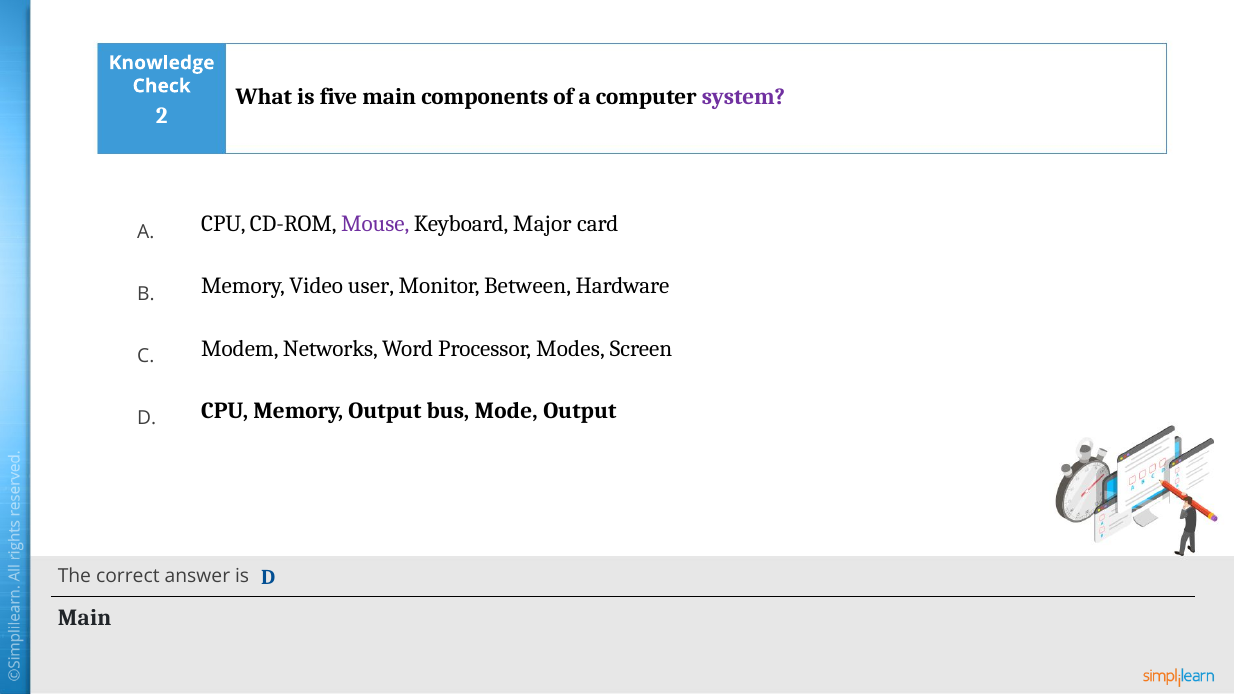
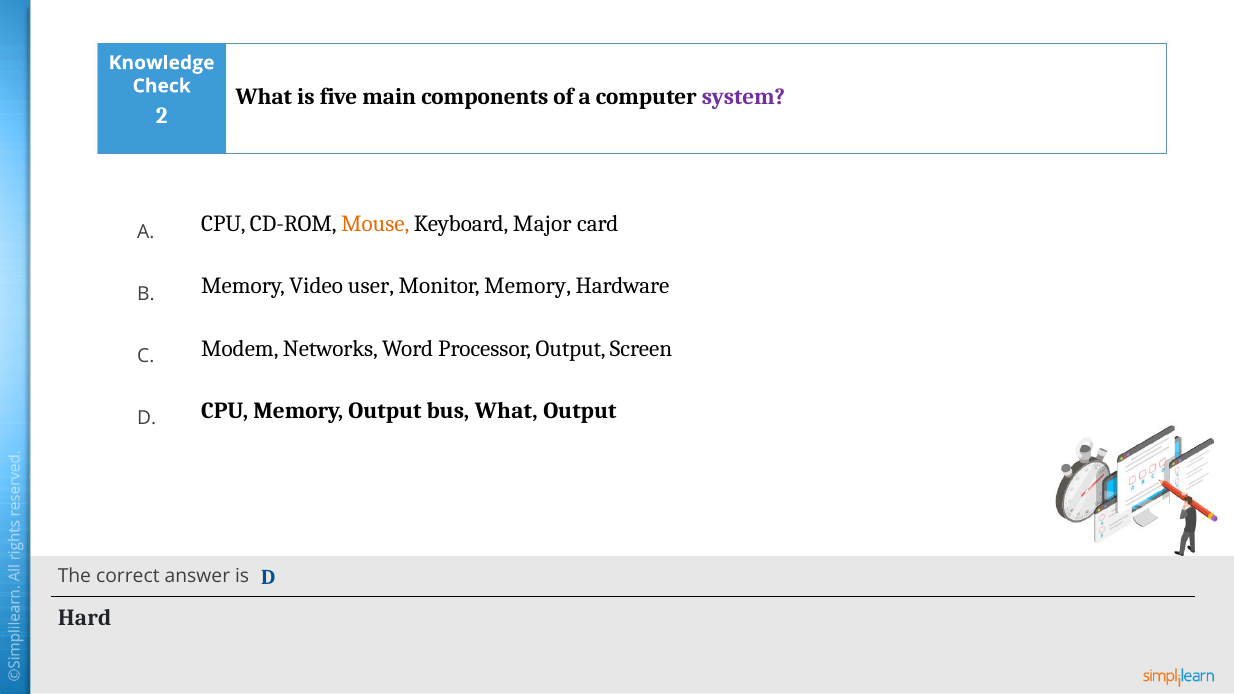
Mouse colour: purple -> orange (375, 224)
Monitor Between: Between -> Memory (528, 286)
Processor Modes: Modes -> Output (571, 349)
bus Mode: Mode -> What (506, 411)
Main: Main -> Hard (85, 618)
